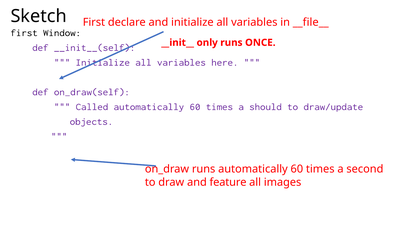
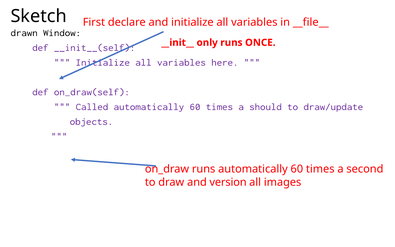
first: first -> drawn (24, 33)
feature: feature -> version (228, 182)
